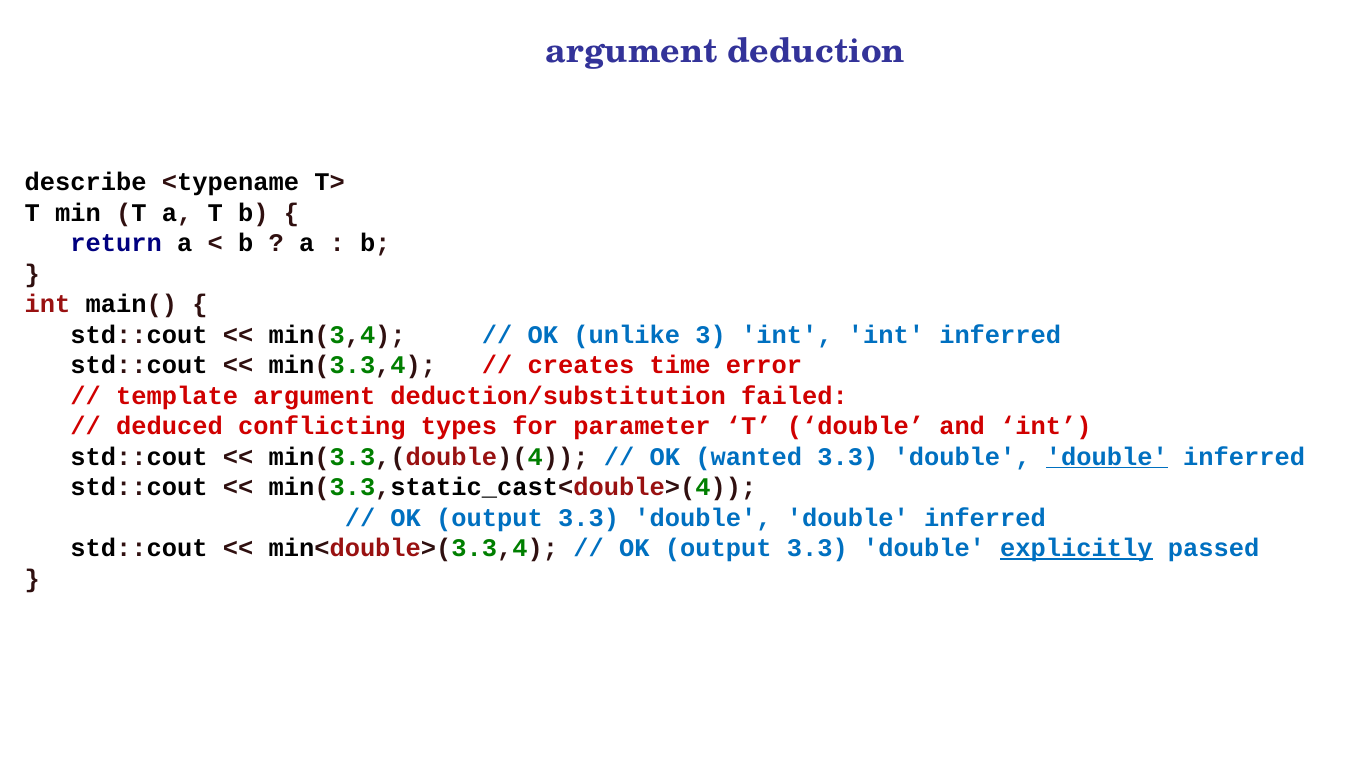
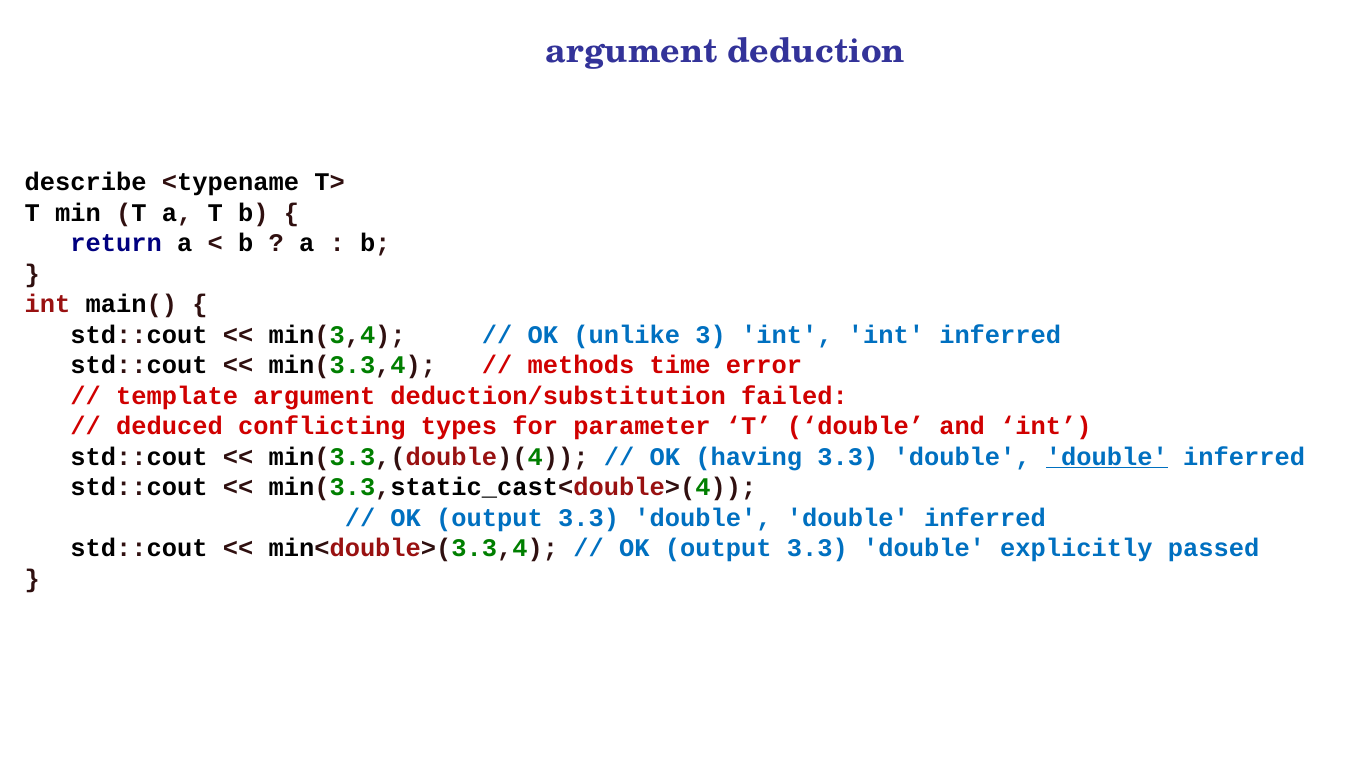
creates: creates -> methods (581, 365)
wanted: wanted -> having (749, 457)
explicitly underline: present -> none (1076, 548)
